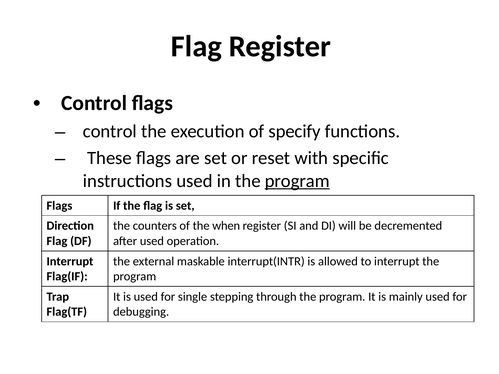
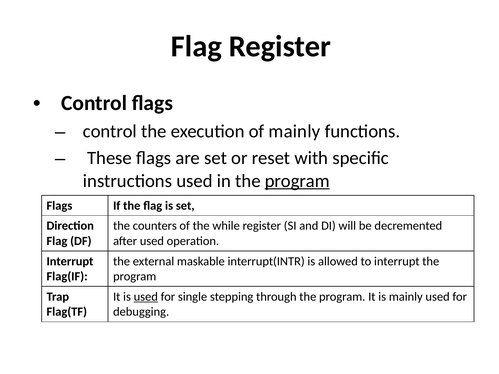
of specify: specify -> mainly (294, 132)
when: when -> while (226, 226)
used underline: none -> present (146, 297)
